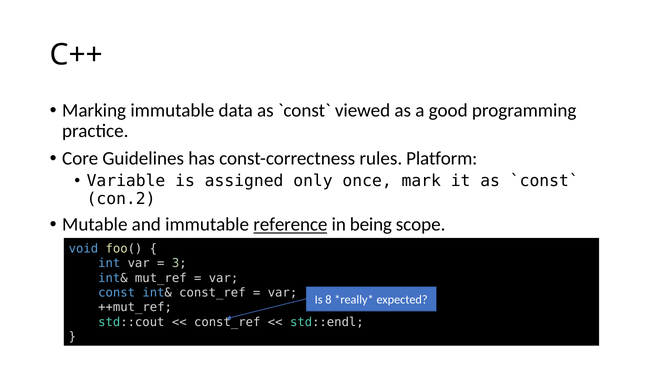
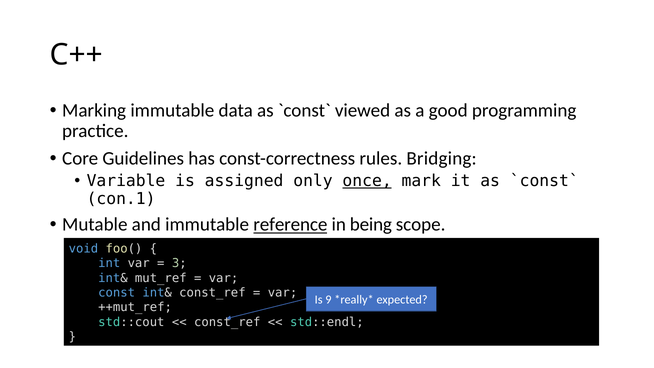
Platform: Platform -> Bridging (442, 158)
once underline: none -> present (367, 181)
con.2: con.2 -> con.1 (121, 199)
8: 8 -> 9 (328, 300)
